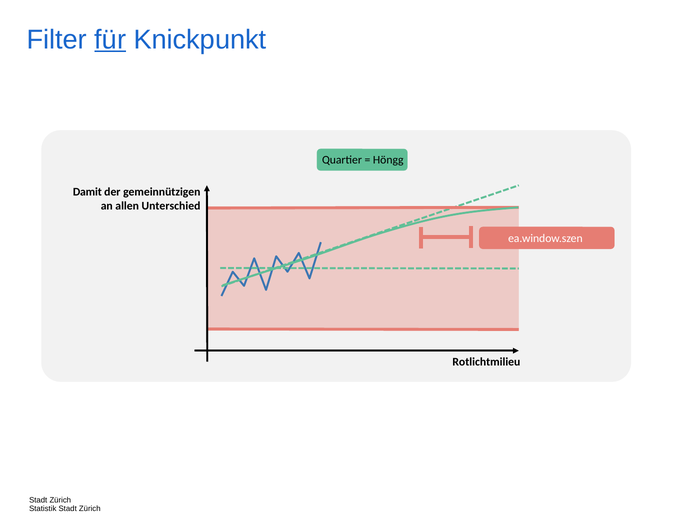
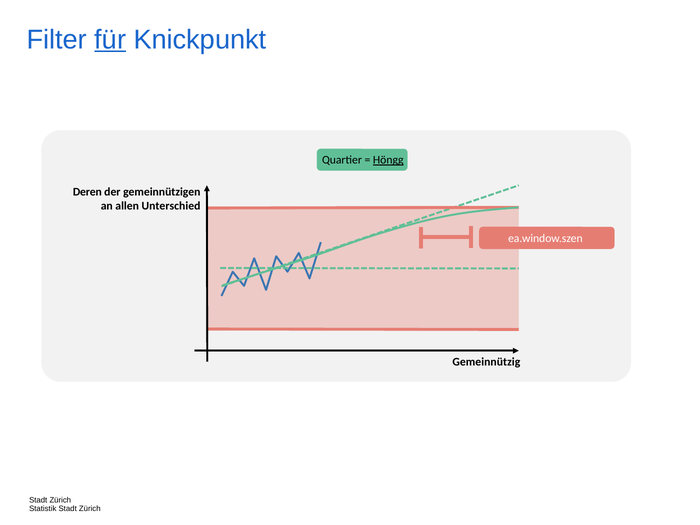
Höngg underline: none -> present (388, 160)
Damit: Damit -> Deren (87, 192)
Rotlichtmilieu: Rotlichtmilieu -> Gemeinnützig (486, 362)
